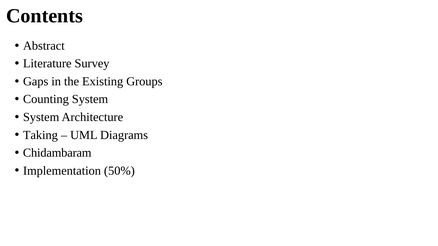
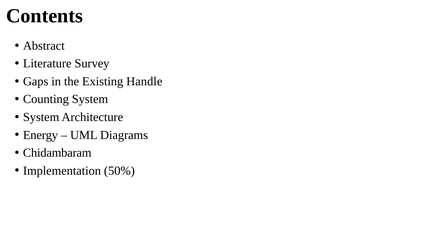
Groups: Groups -> Handle (144, 82)
Taking: Taking -> Energy (40, 135)
